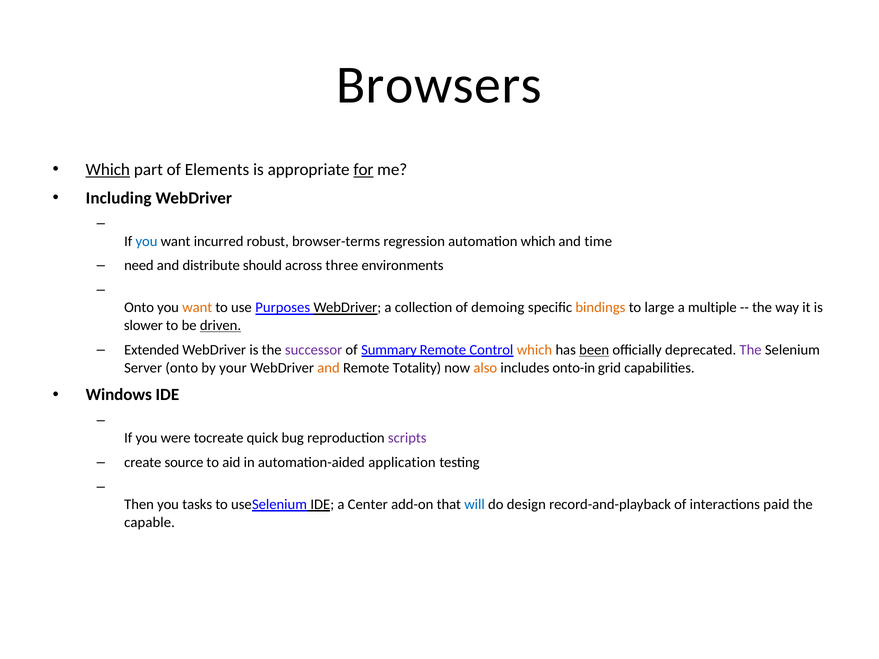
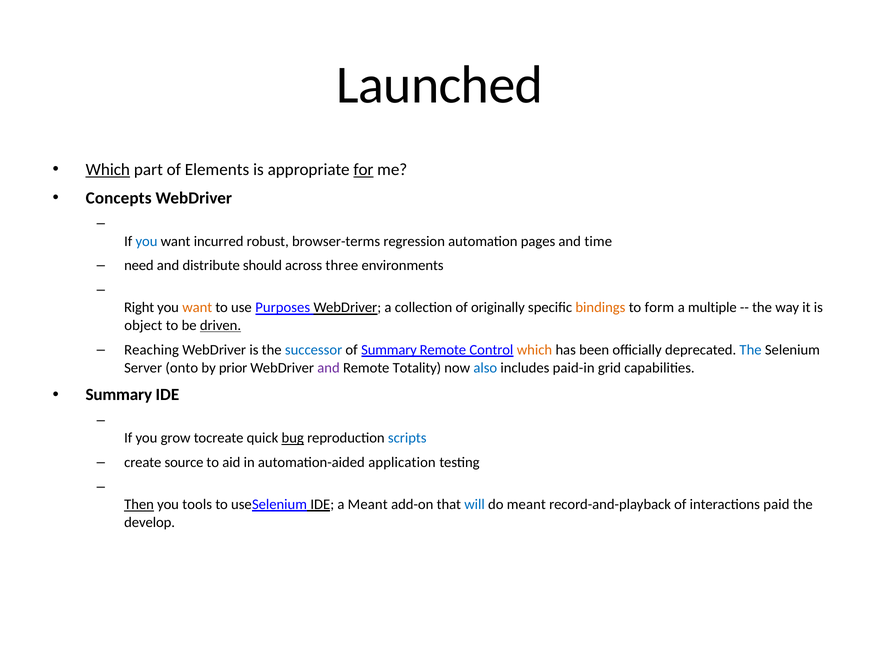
Browsers: Browsers -> Launched (440, 85)
Including: Including -> Concepts (119, 198)
automation which: which -> pages (538, 241)
Onto: Onto -> Right (139, 308)
demoing: demoing -> originally (498, 308)
large: large -> form (659, 308)
slower: slower -> object (143, 326)
Extended: Extended -> Reaching (152, 350)
successor colour: purple -> blue (314, 350)
been underline: present -> none (594, 350)
The colour: purple -> blue (751, 350)
your: your -> prior (233, 368)
and colour: orange -> purple (329, 368)
also colour: orange -> blue (485, 368)
onto-in: onto-in -> paid-in (574, 368)
Windows: Windows -> Summary (119, 395)
were: were -> grow (176, 438)
bug underline: none -> present (293, 438)
scripts colour: purple -> blue (407, 438)
Then underline: none -> present (139, 505)
tasks: tasks -> tools (197, 505)
a Center: Center -> Meant (368, 505)
do design: design -> meant (526, 505)
capable: capable -> develop (150, 523)
